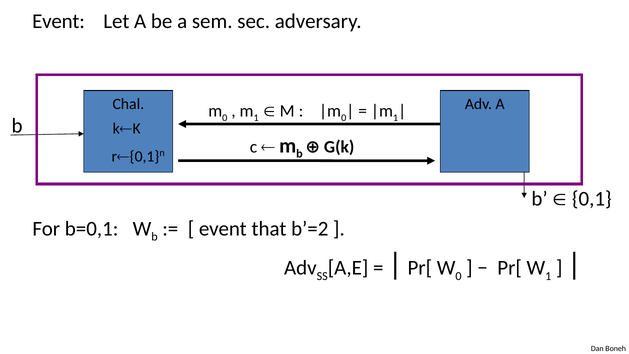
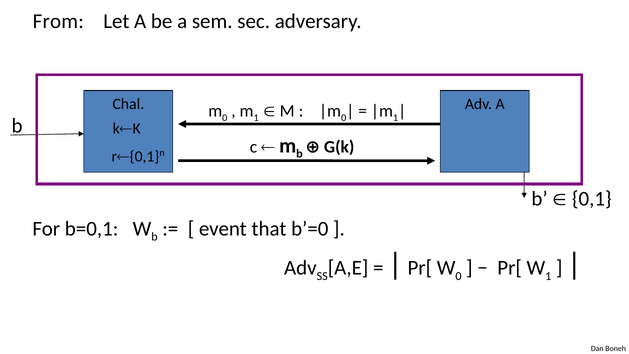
Event: Event -> From (58, 21)
b’=2: b’=2 -> b’=0 (310, 229)
